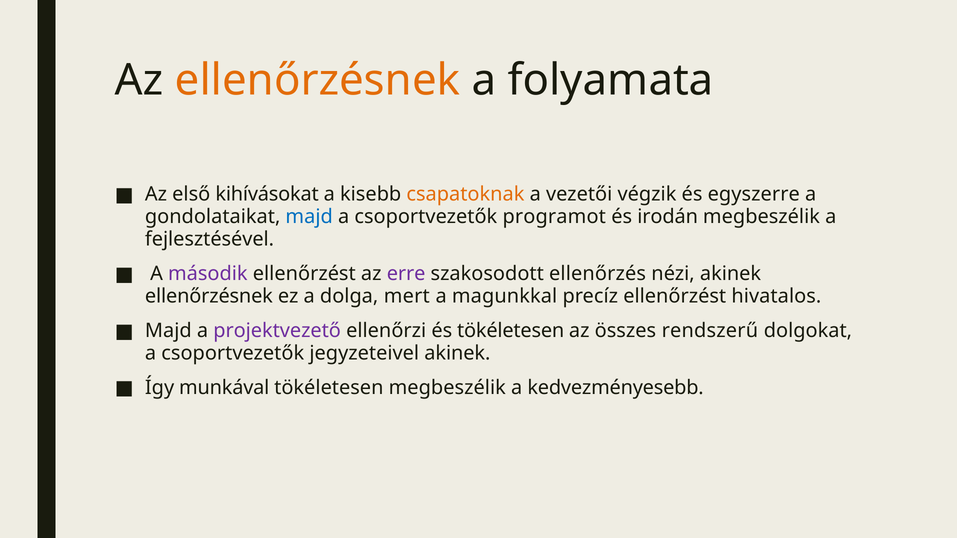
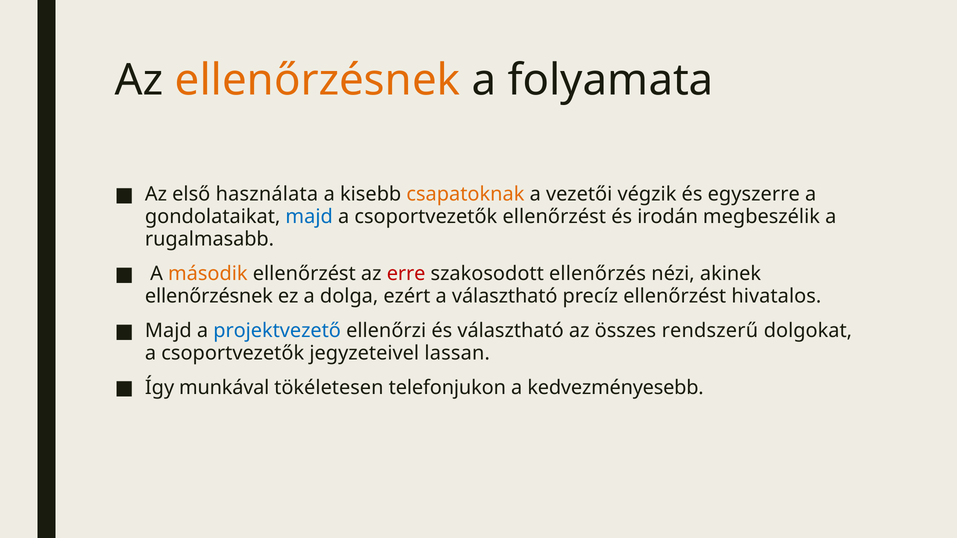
kihívásokat: kihívásokat -> használata (267, 194)
csoportvezetők programot: programot -> ellenőrzést (554, 217)
fejlesztésével: fejlesztésével -> rugalmasabb (210, 239)
második colour: purple -> orange (208, 274)
erre colour: purple -> red (406, 274)
mert: mert -> ezért (407, 296)
a magunkkal: magunkkal -> választható (505, 296)
projektvezető colour: purple -> blue (277, 331)
és tökéletesen: tökéletesen -> választható (511, 331)
jegyzeteivel akinek: akinek -> lassan (457, 353)
tökéletesen megbeszélik: megbeszélik -> telefonjukon (447, 388)
